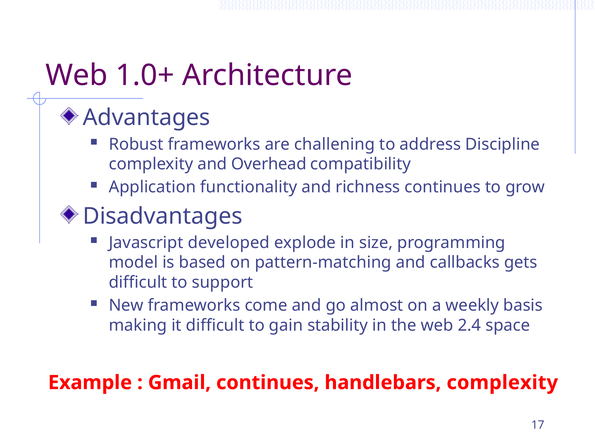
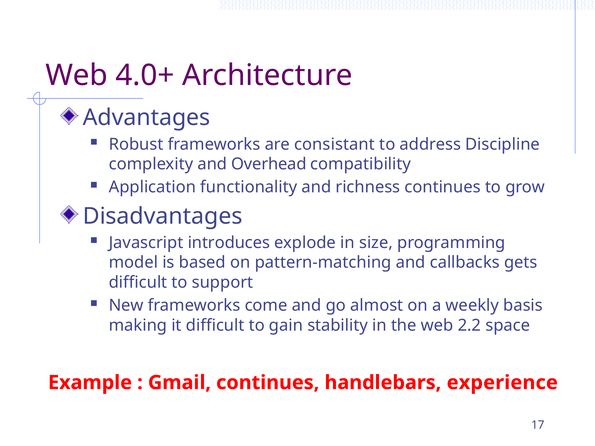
1.0+: 1.0+ -> 4.0+ (145, 75)
challening: challening -> consistant (335, 144)
developed: developed -> introduces (229, 243)
2.4: 2.4 -> 2.2 (469, 326)
handlebars complexity: complexity -> experience (502, 383)
